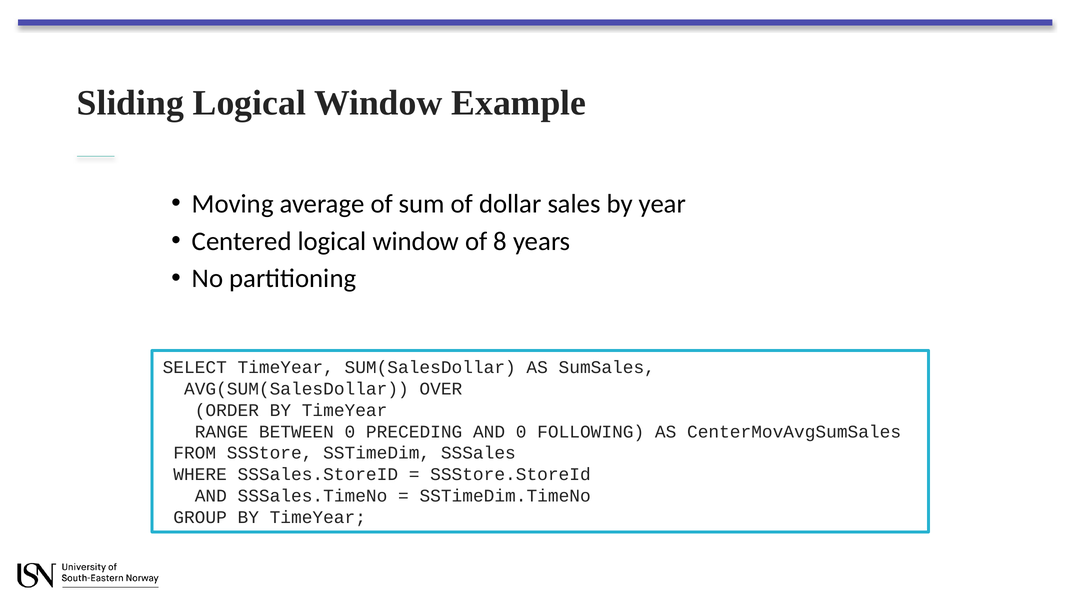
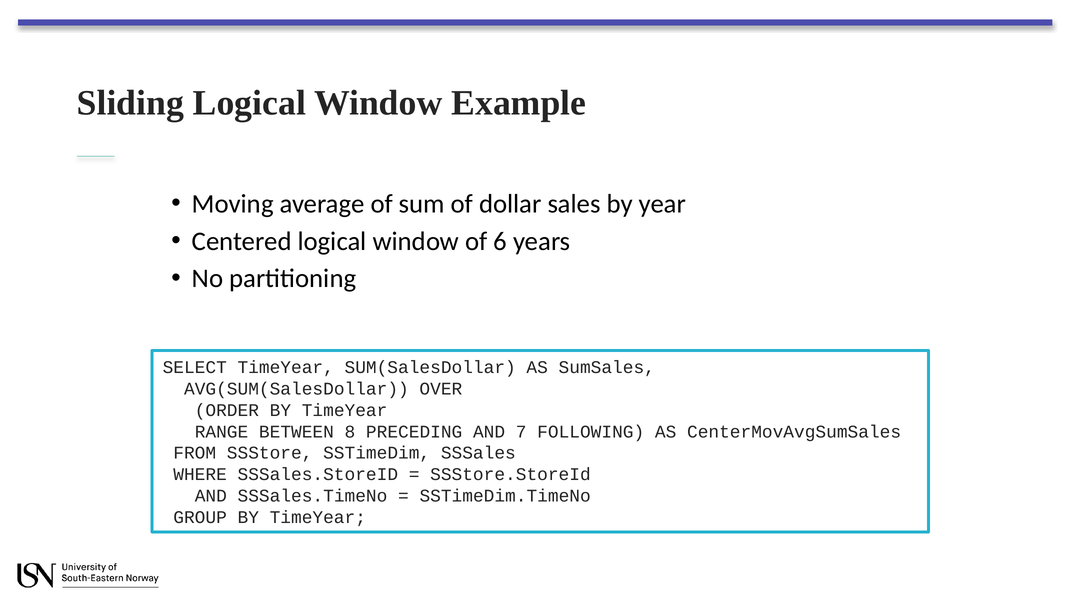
8: 8 -> 6 (500, 241)
BETWEEN 0: 0 -> 8 (350, 432)
AND 0: 0 -> 7 (521, 432)
